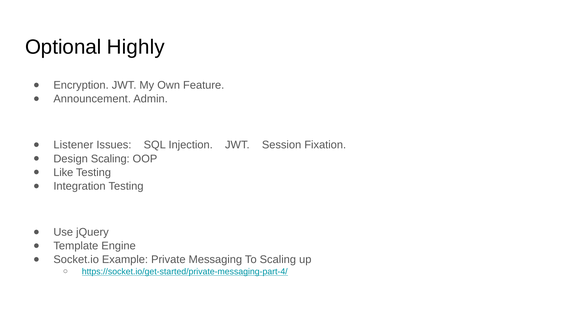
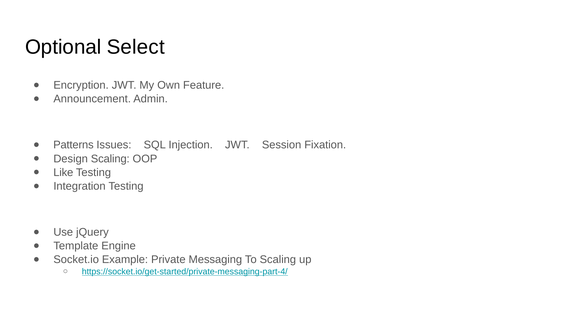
Highly: Highly -> Select (136, 47)
Listener: Listener -> Patterns (73, 145)
